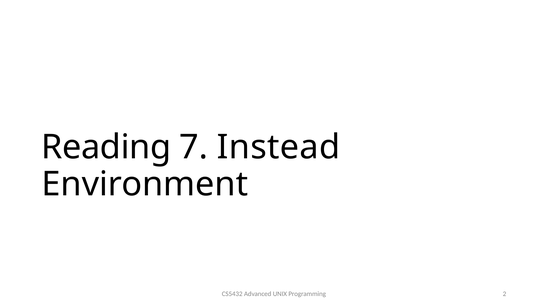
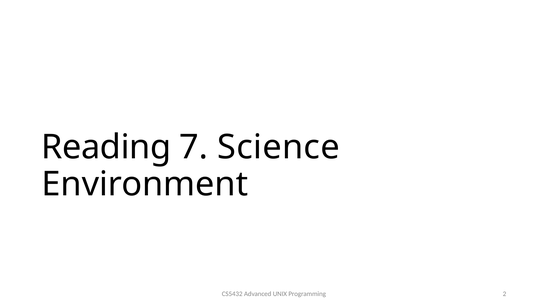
Instead: Instead -> Science (279, 147)
